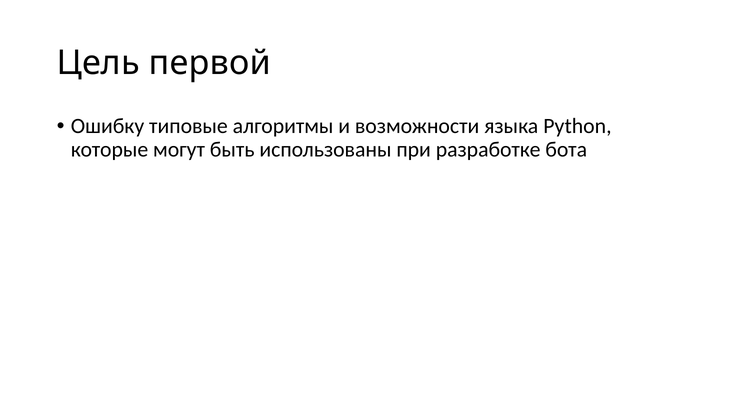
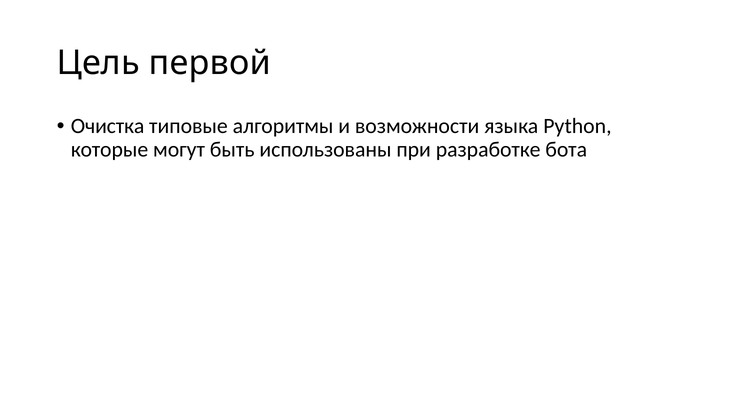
Ошибку: Ошибку -> Очистка (108, 126)
